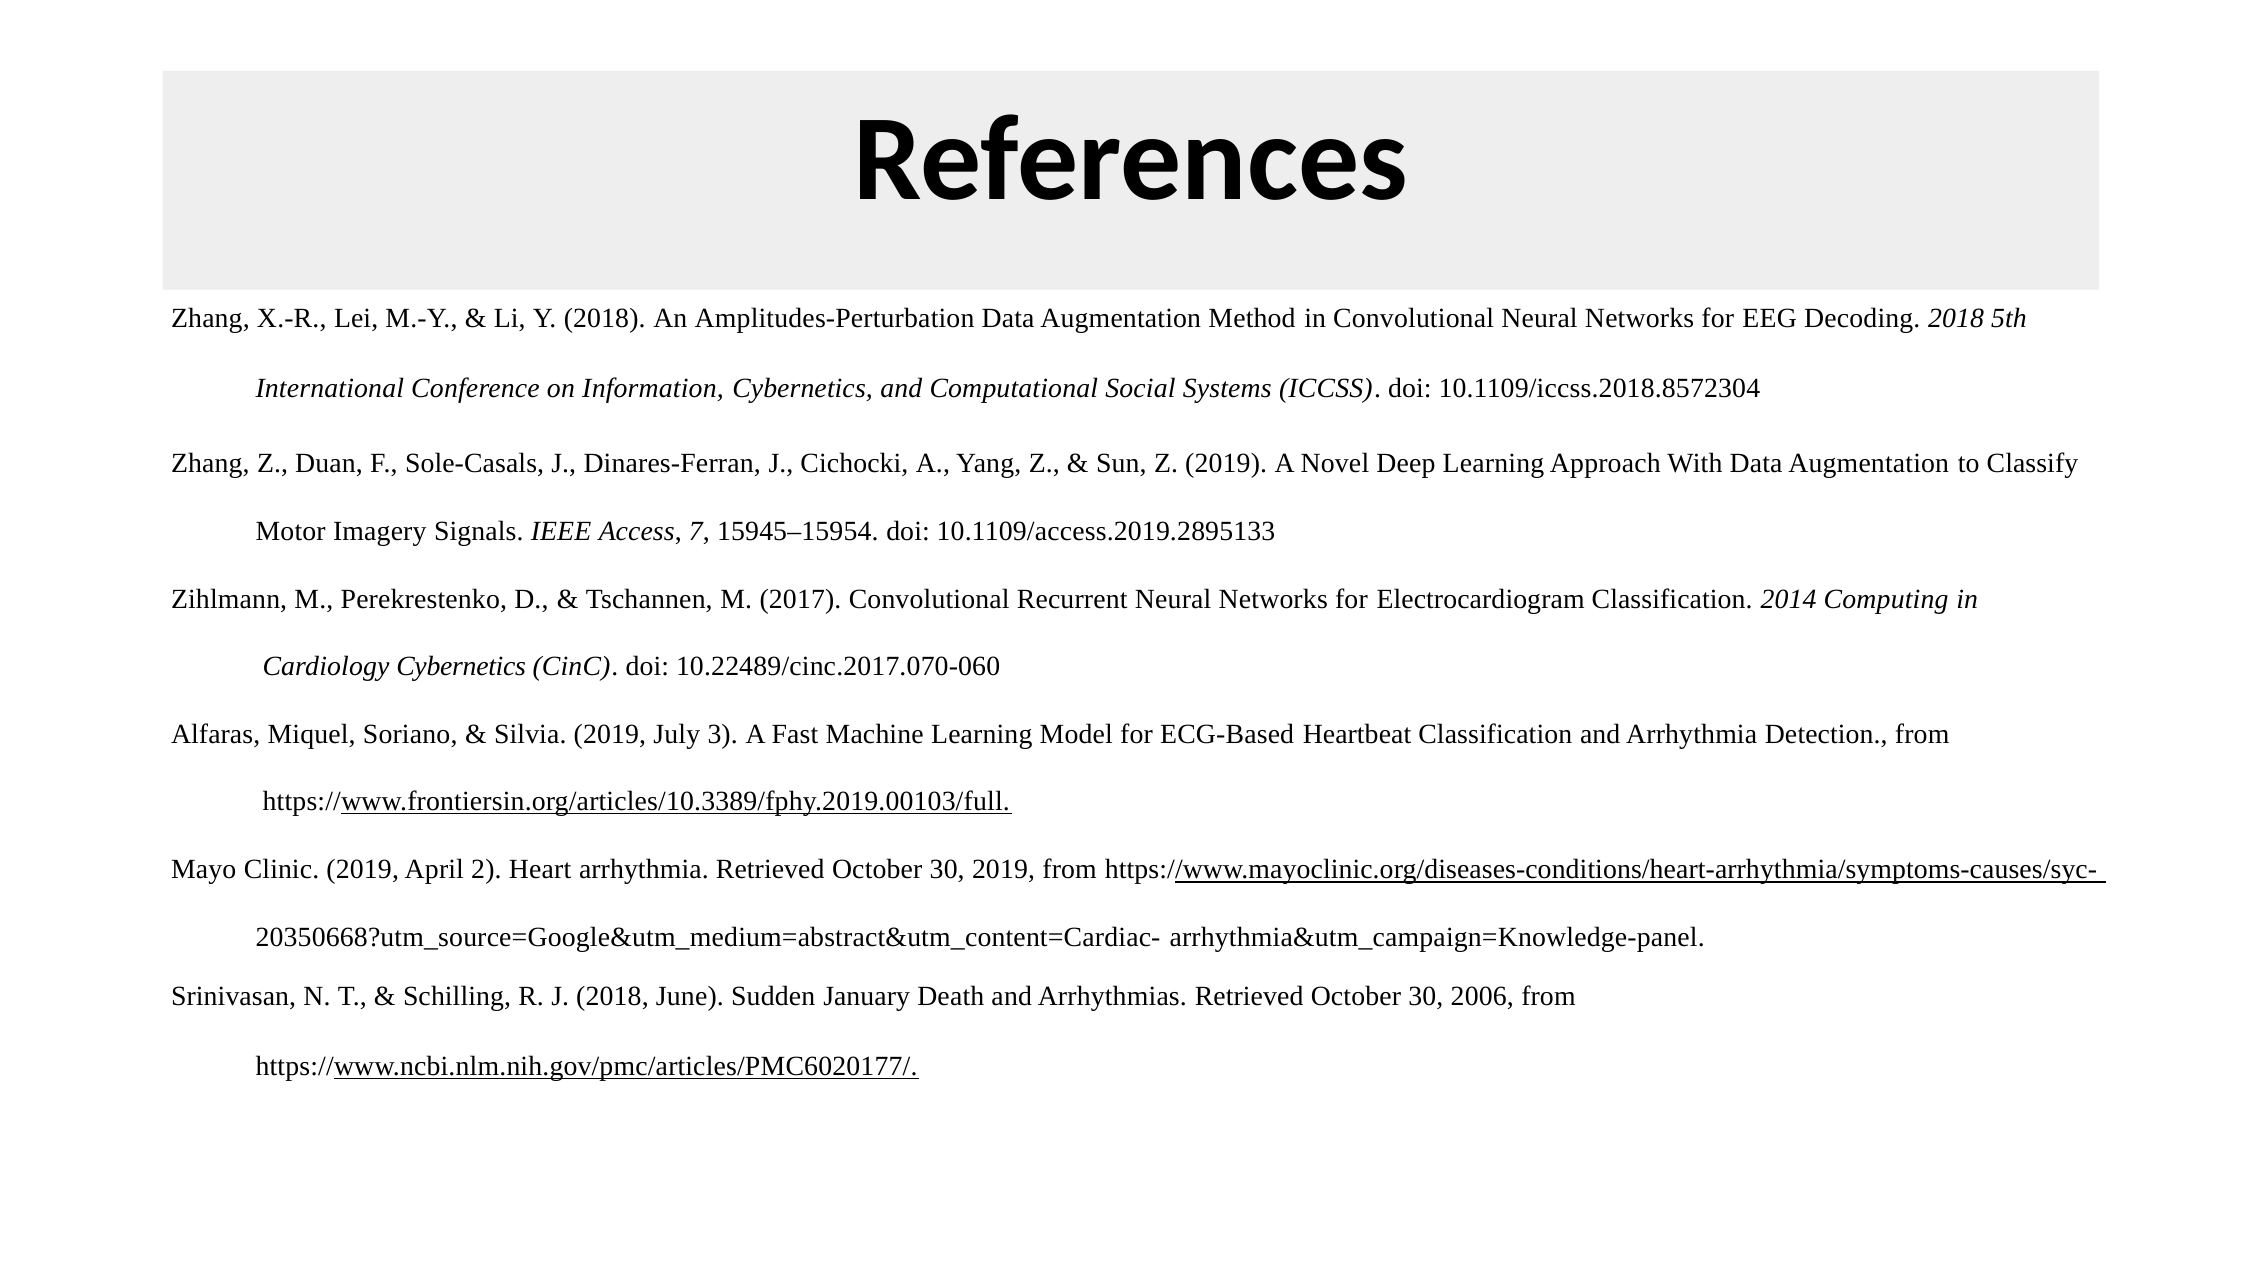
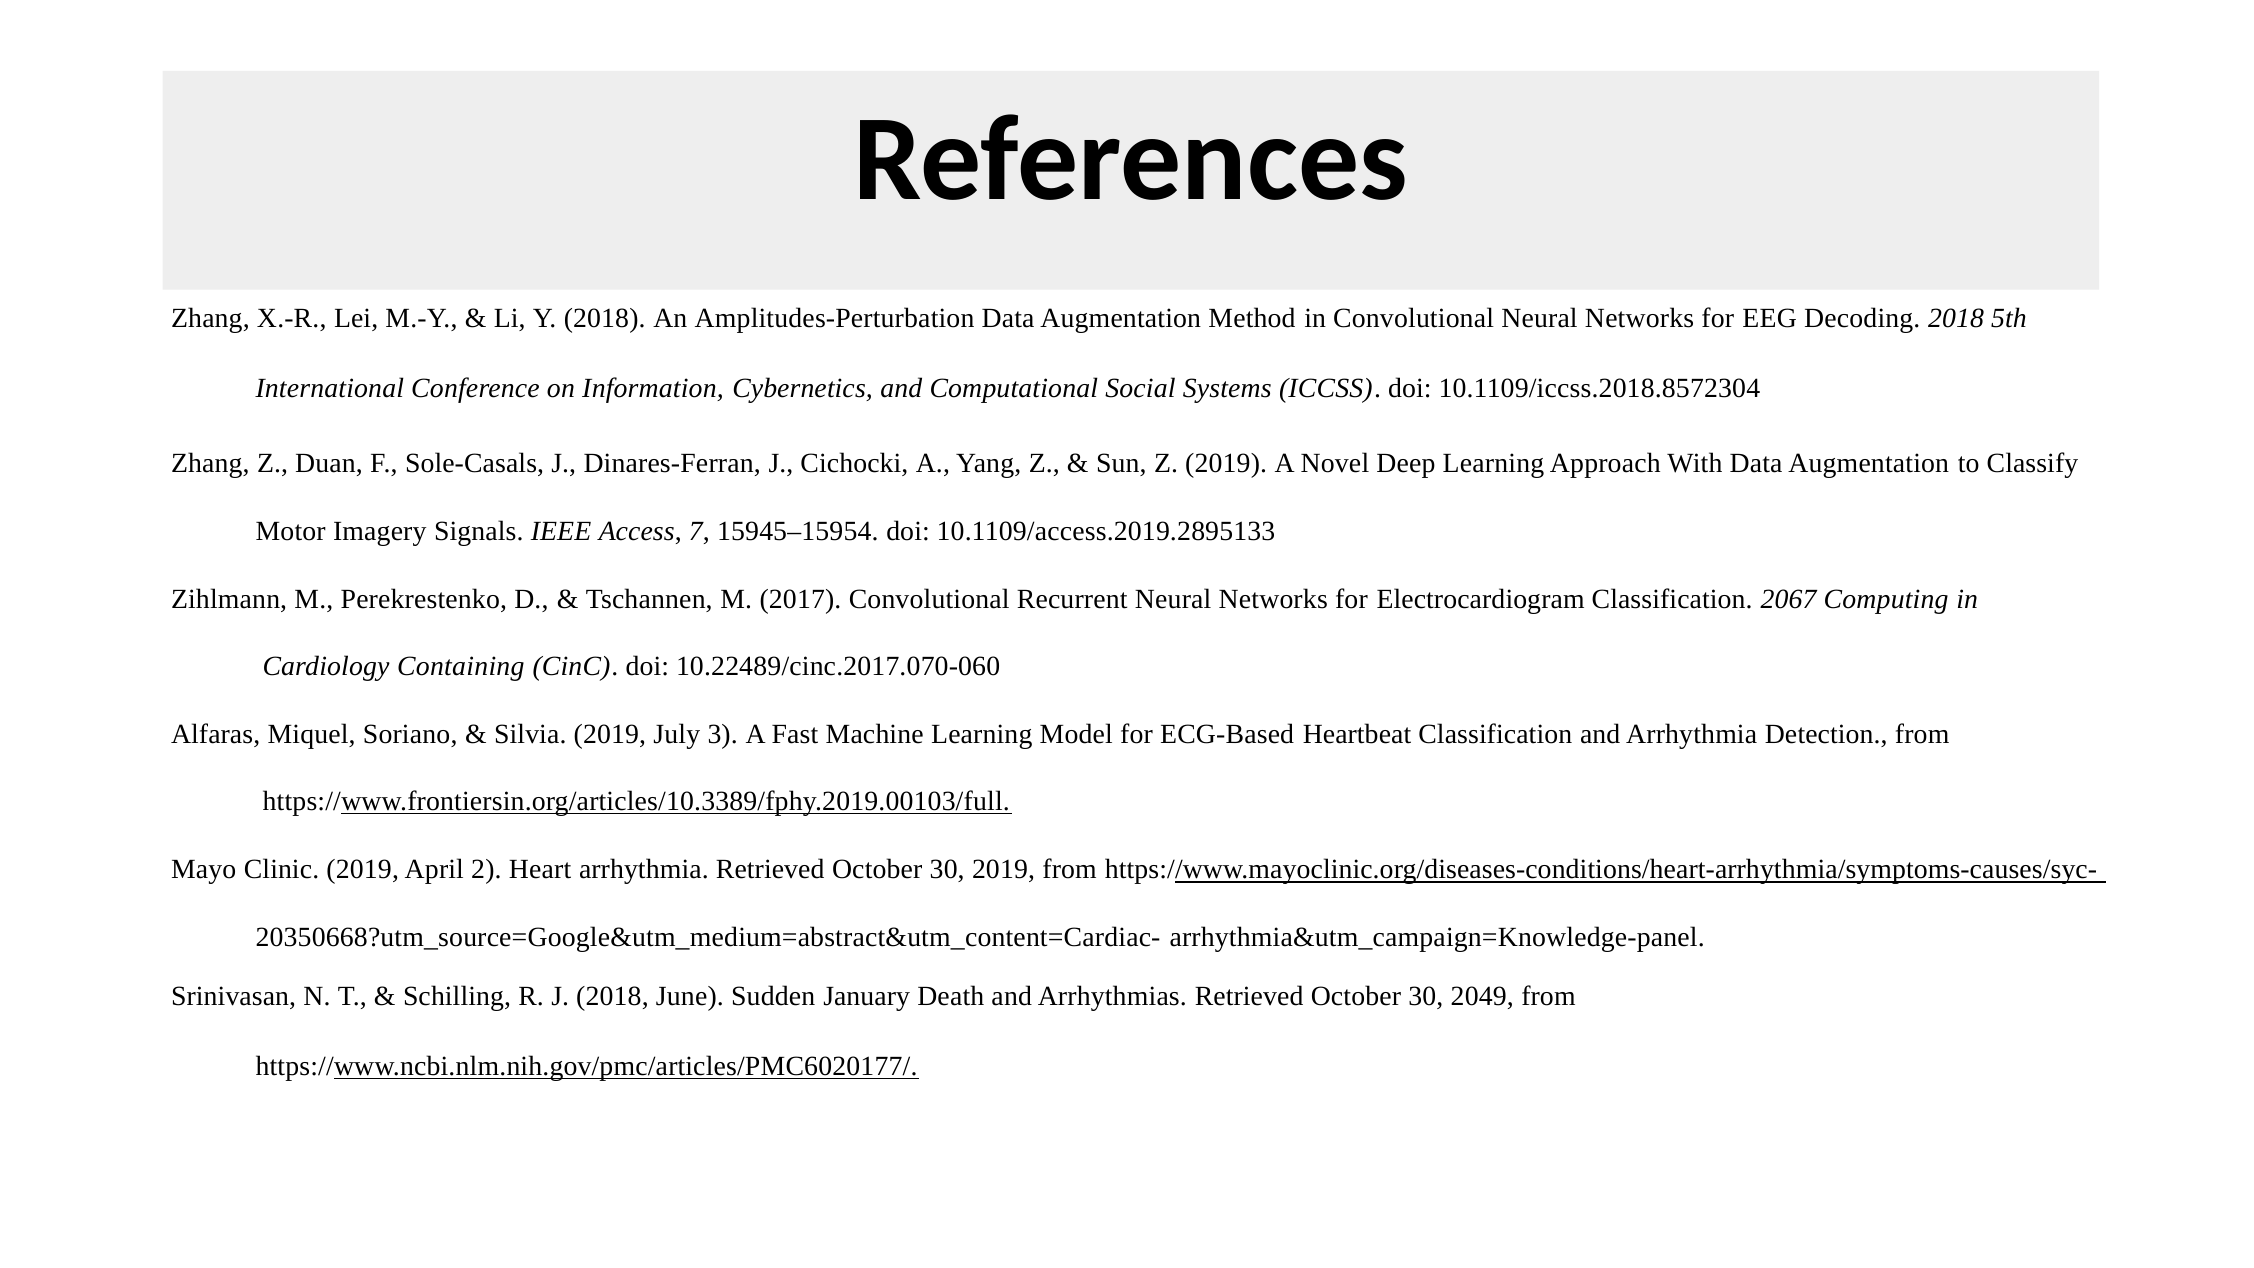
2014: 2014 -> 2067 (1788, 599)
Cardiology Cybernetics: Cybernetics -> Containing (461, 666)
2006: 2006 -> 2049 (1482, 997)
